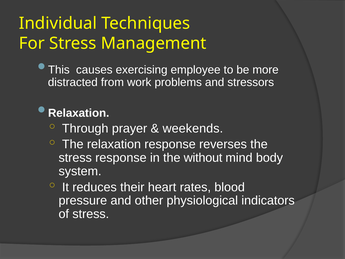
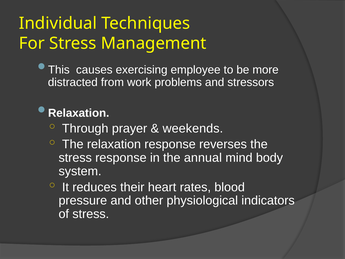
without: without -> annual (203, 158)
